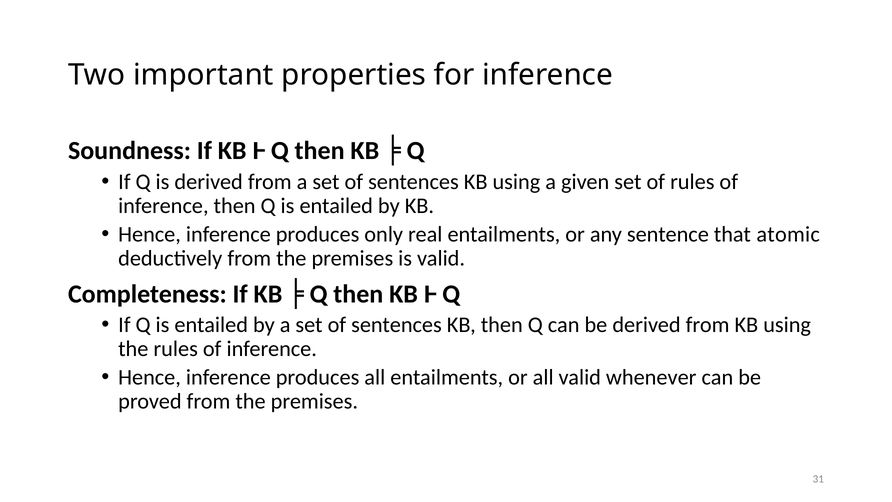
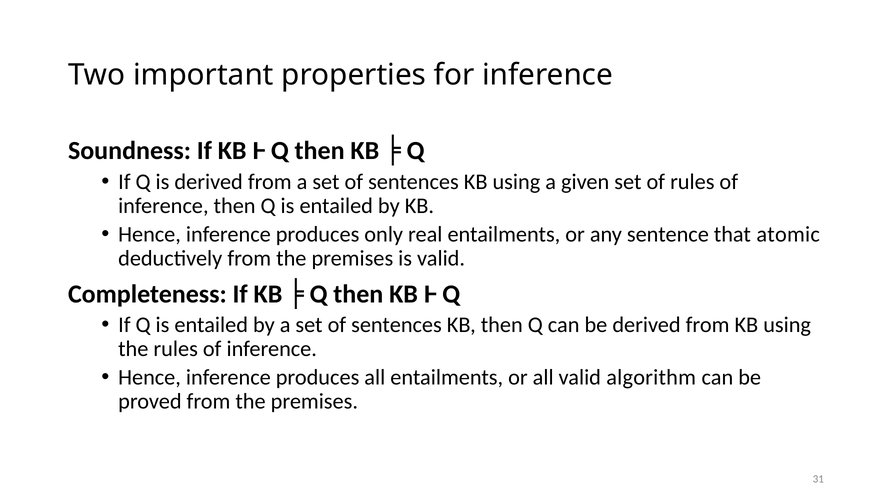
whenever: whenever -> algorithm (651, 377)
